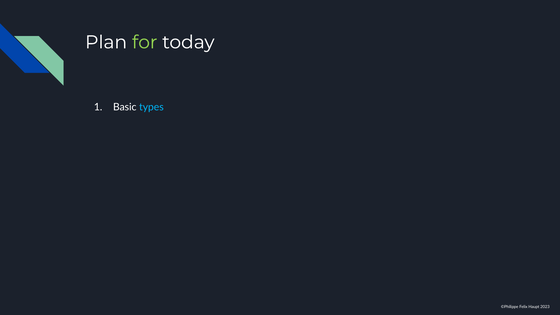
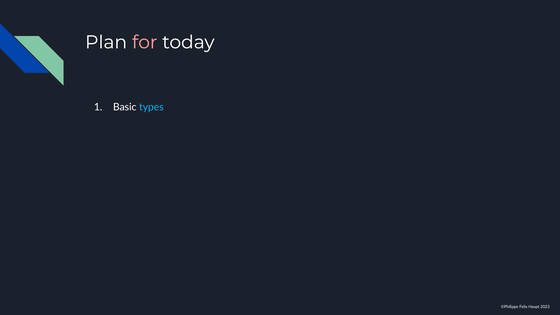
for colour: light green -> pink (145, 42)
